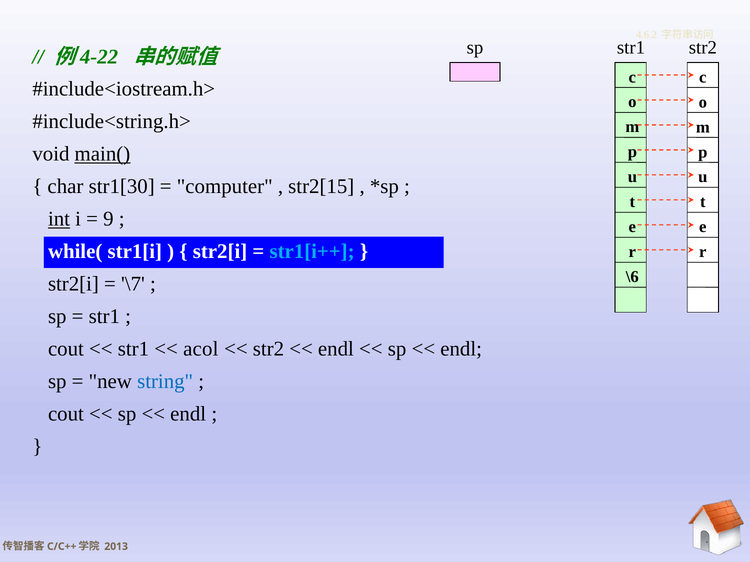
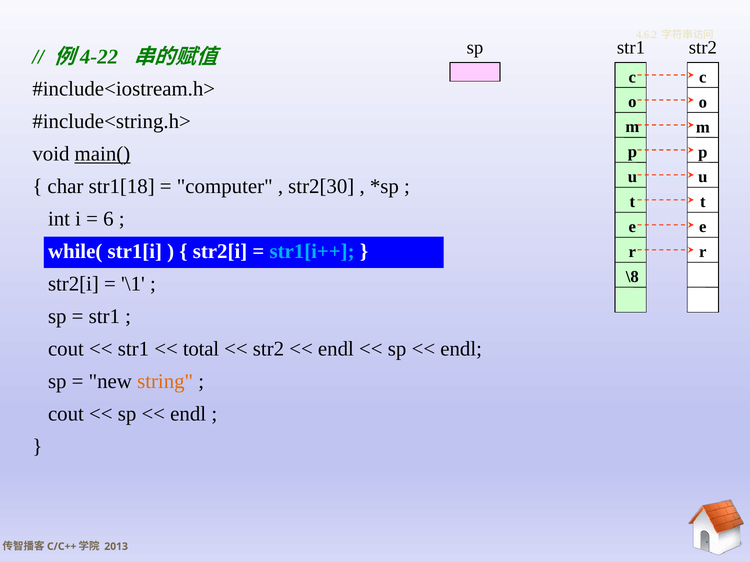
str1[30: str1[30 -> str1[18 (122, 187)
str2[15: str2[15 -> str2[30 (321, 187)
int underline: present -> none (59, 219)
9: 9 -> 6 (108, 219)
\6: \6 -> \8 (632, 277)
\7: \7 -> \1 (133, 284)
acol: acol -> total (201, 349)
string colour: blue -> orange (165, 382)
